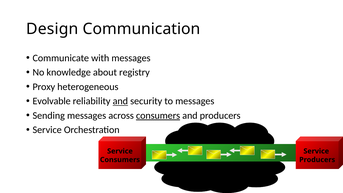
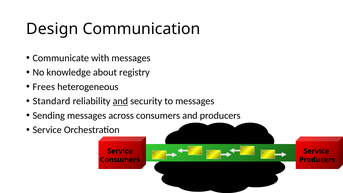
Proxy: Proxy -> Frees (44, 87)
Evolvable: Evolvable -> Standard (52, 101)
consumers underline: present -> none (158, 116)
